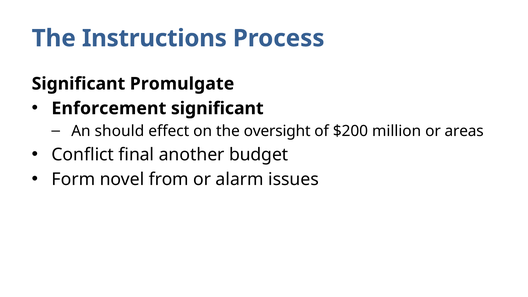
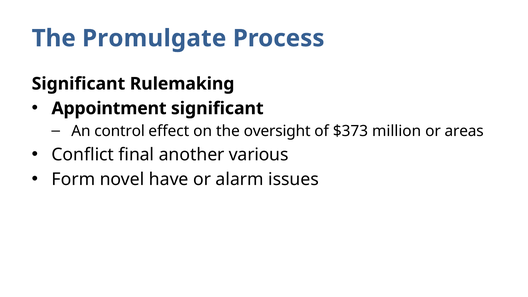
Instructions: Instructions -> Promulgate (154, 38)
Promulgate: Promulgate -> Rulemaking (182, 84)
Enforcement: Enforcement -> Appointment (109, 108)
should: should -> control (120, 131)
$200: $200 -> $373 (350, 131)
budget: budget -> various (259, 155)
from: from -> have (169, 179)
